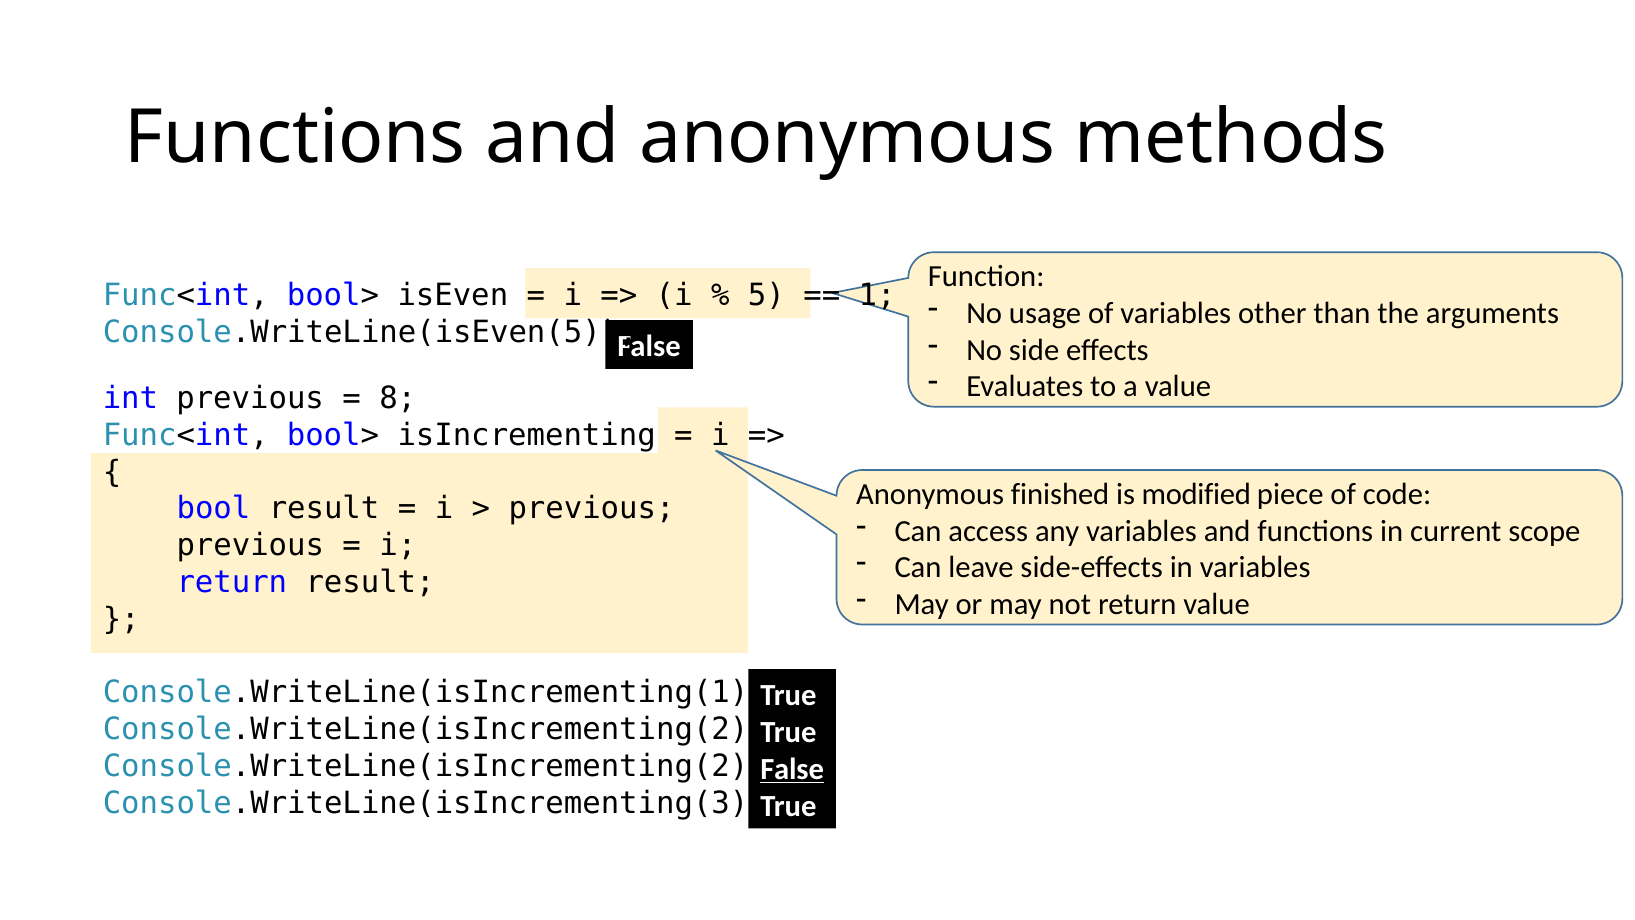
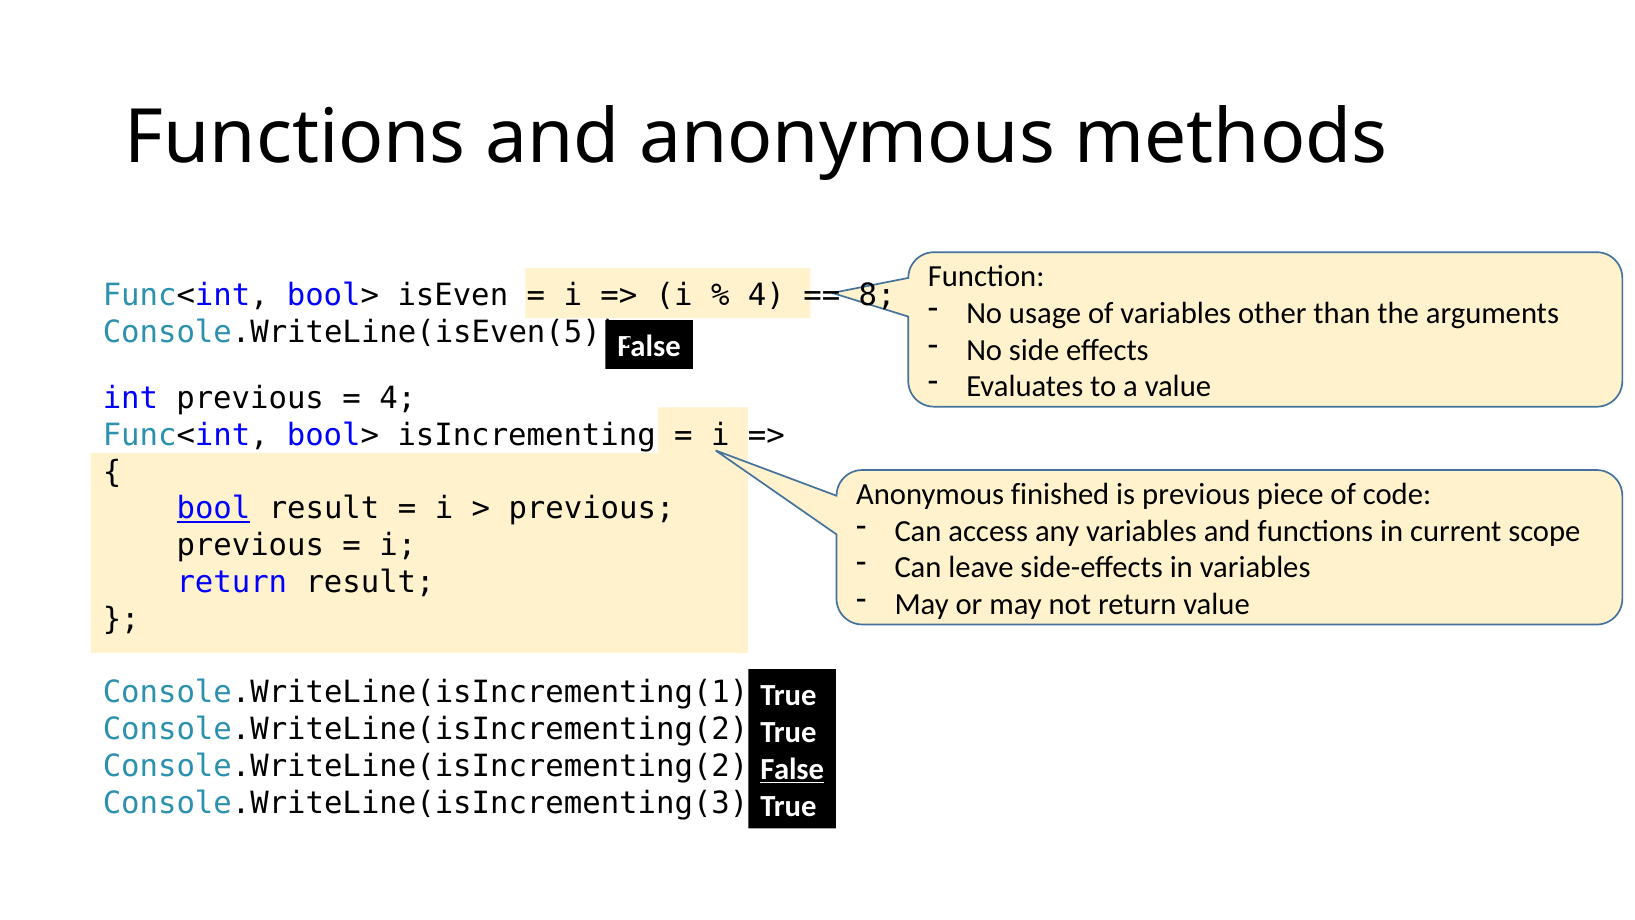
5: 5 -> 4 (766, 295)
1: 1 -> 8 (877, 295)
8: 8 -> 4 (398, 398)
is modified: modified -> previous (1196, 494)
bool underline: none -> present (213, 509)
